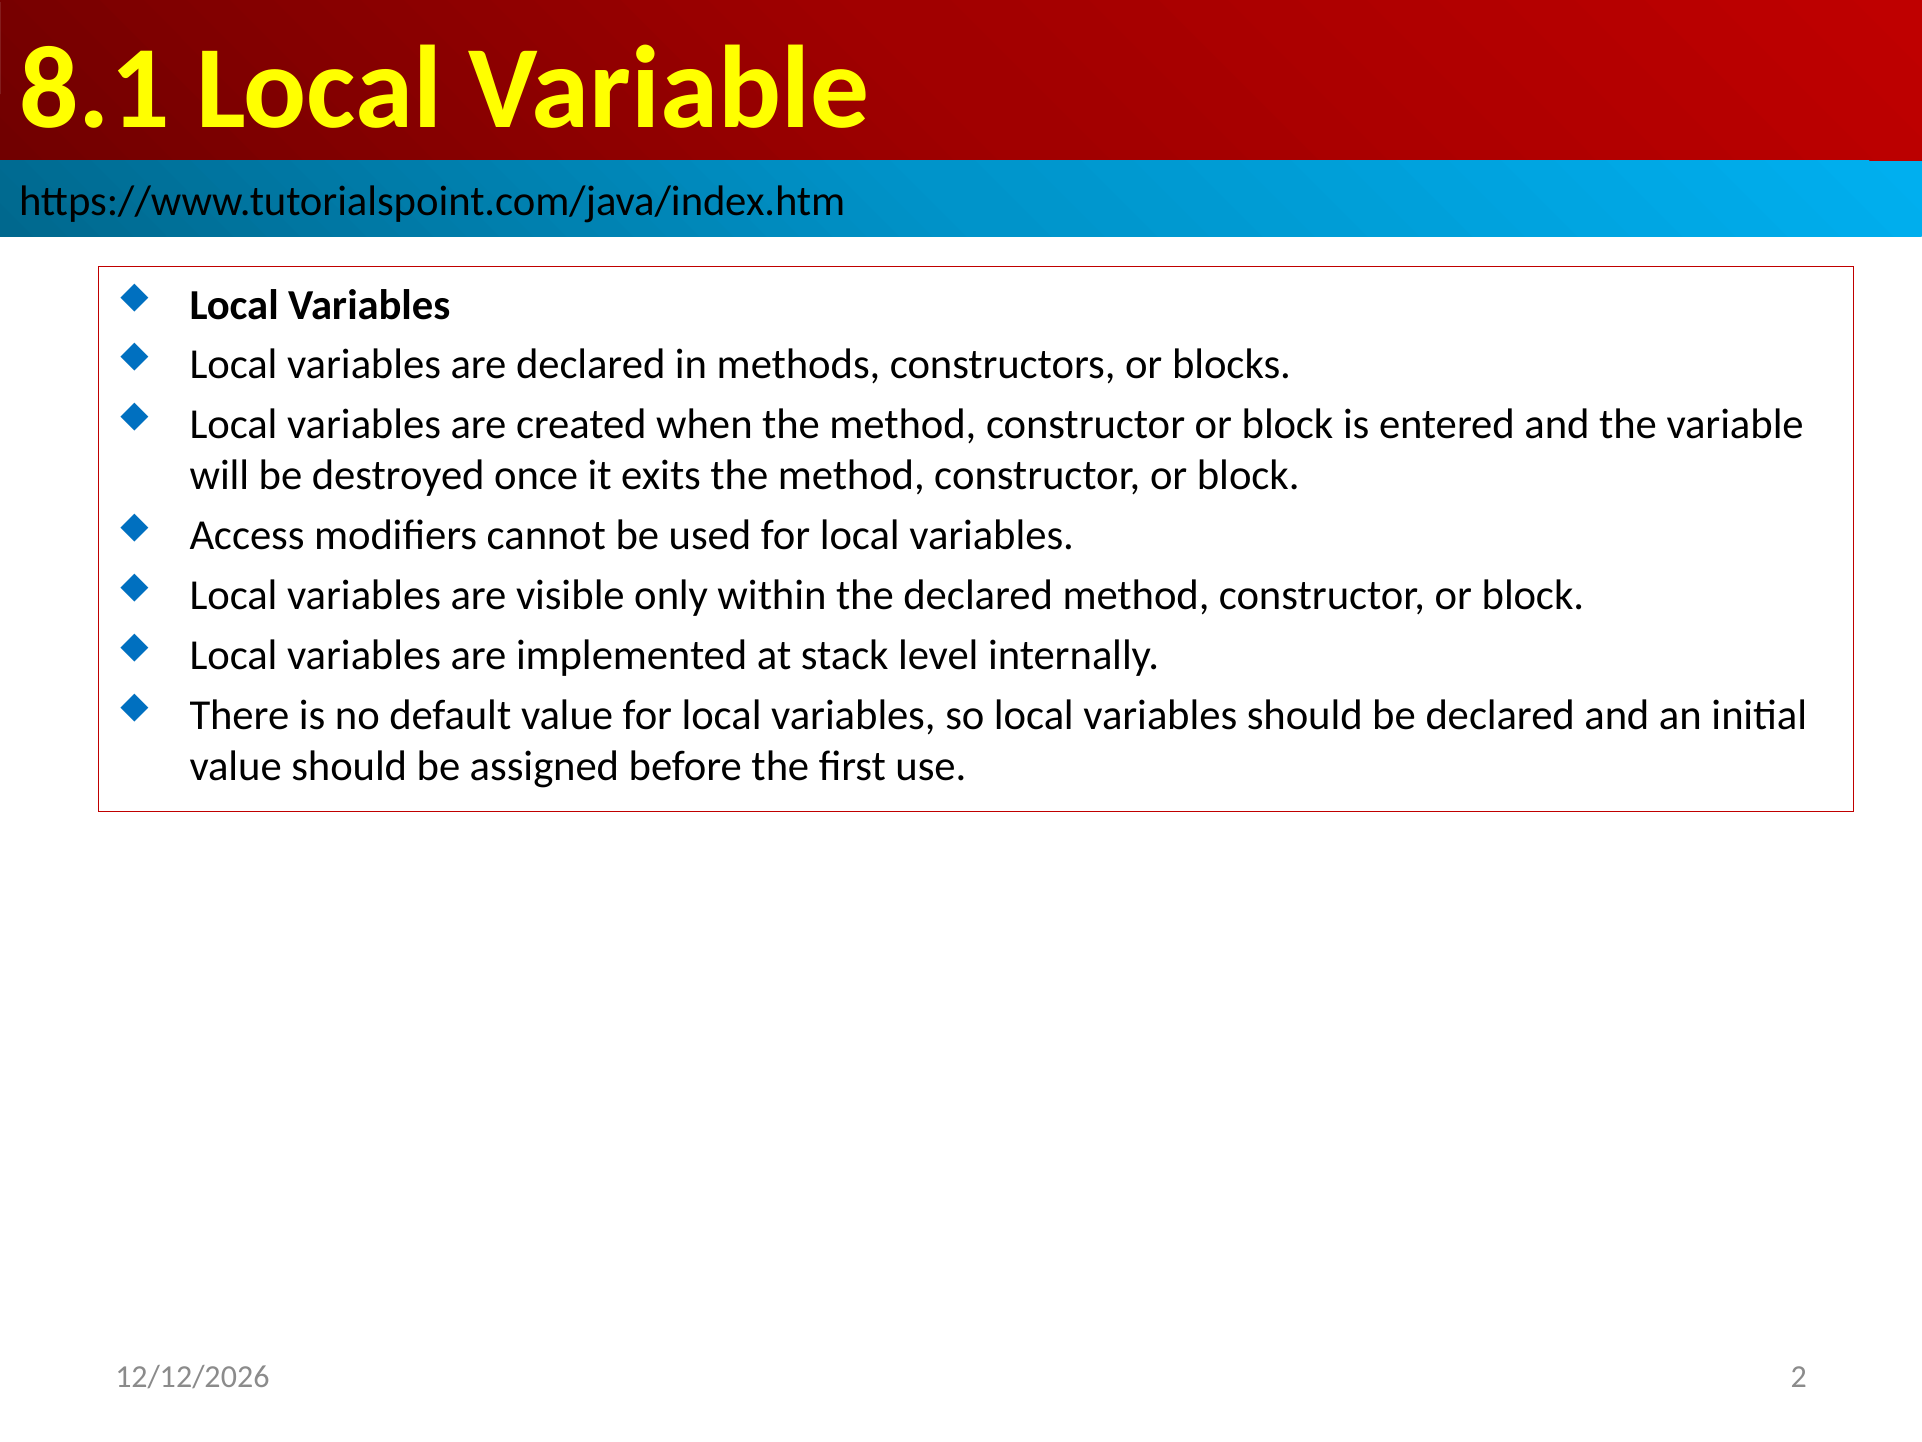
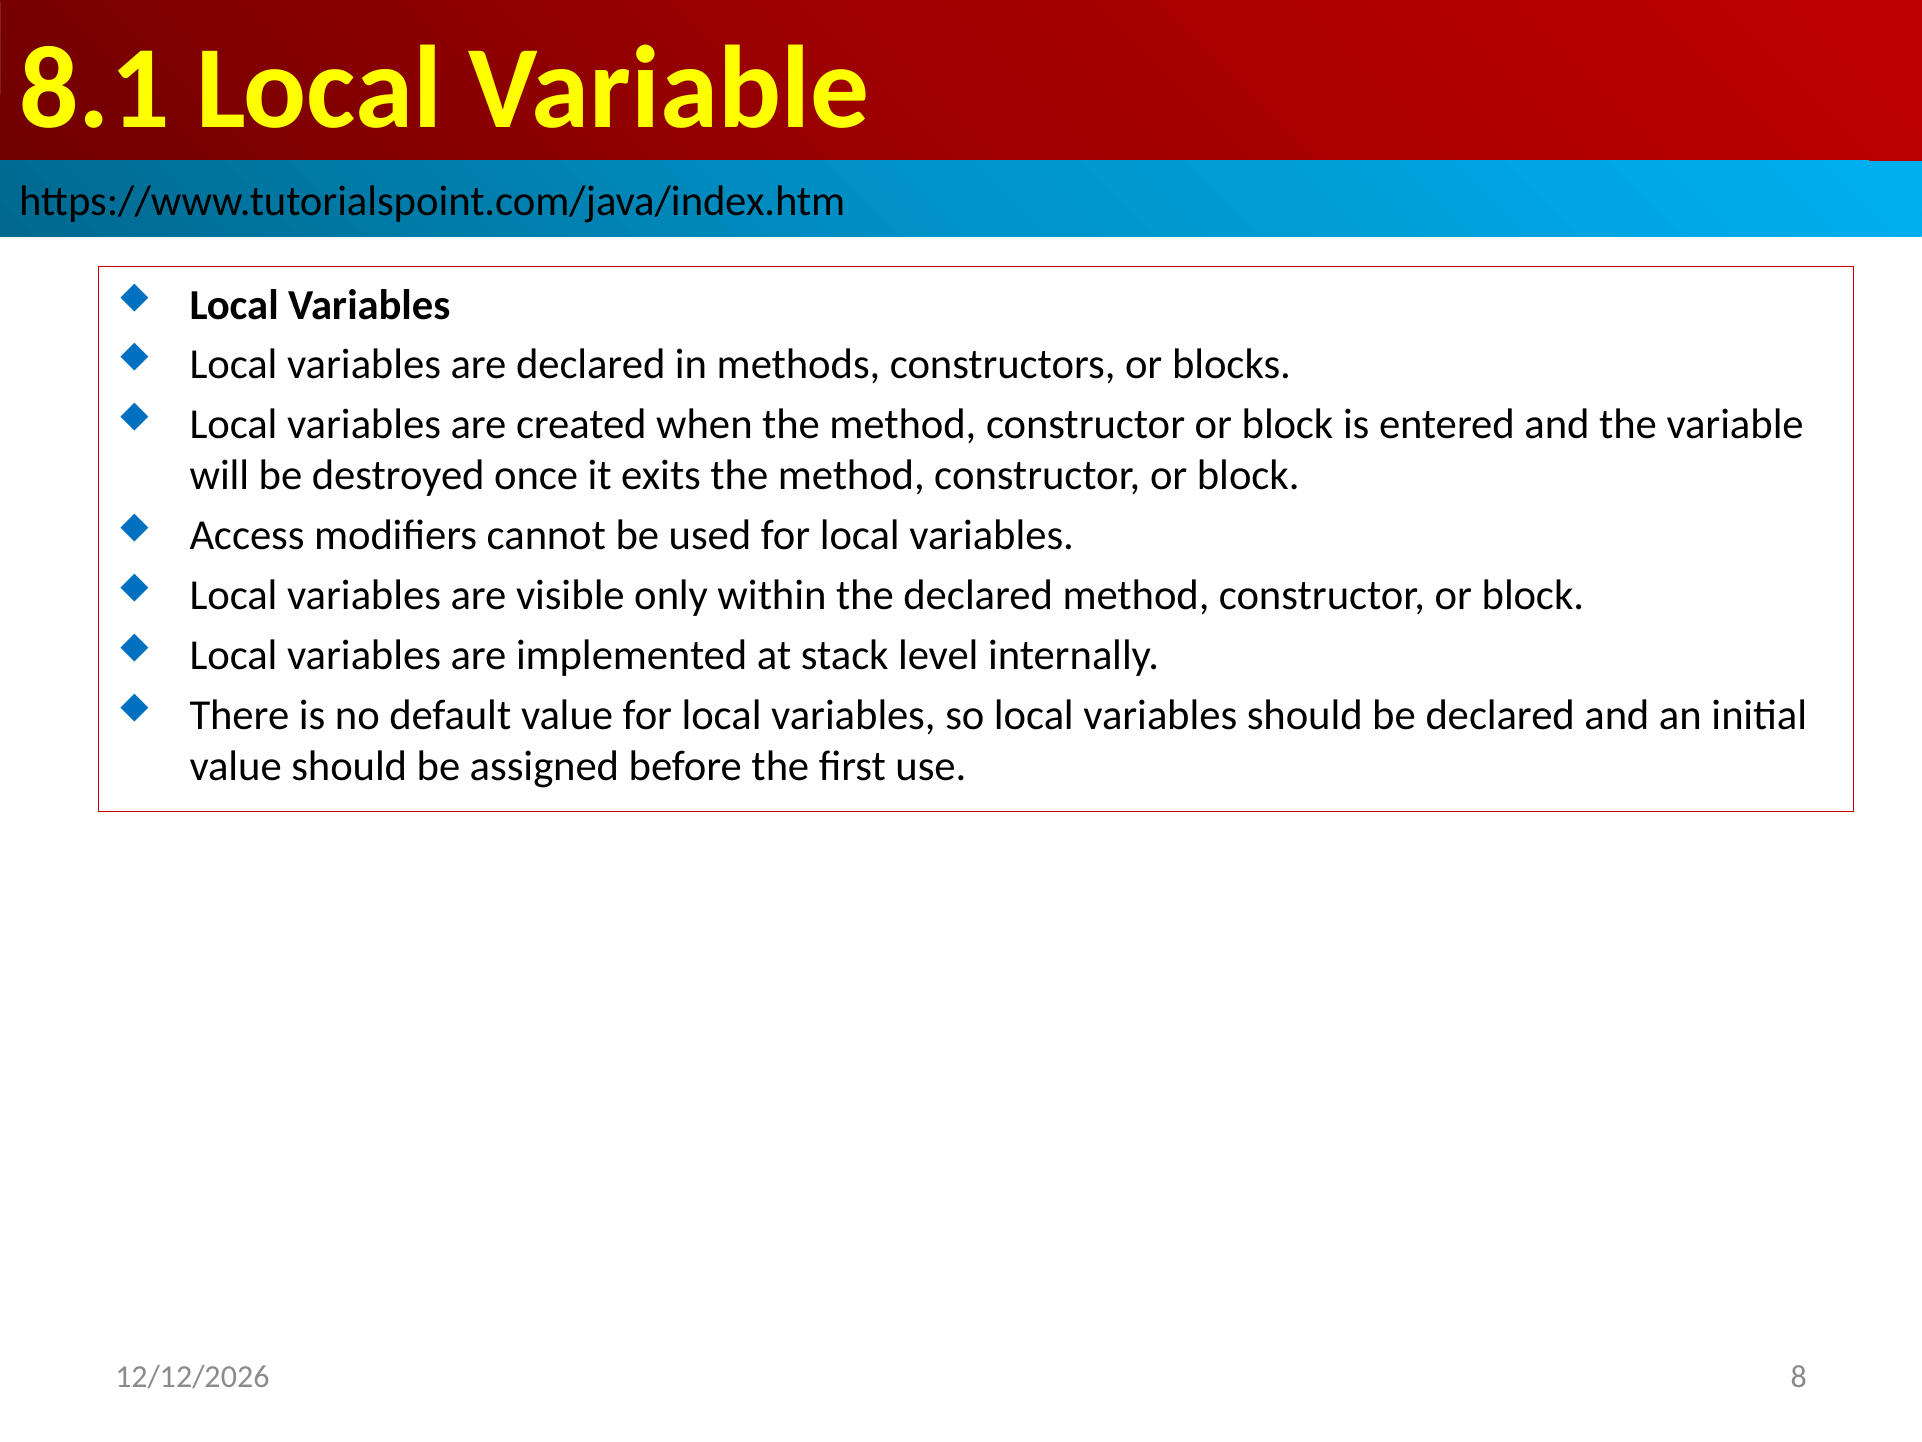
2: 2 -> 8 (1799, 1376)
